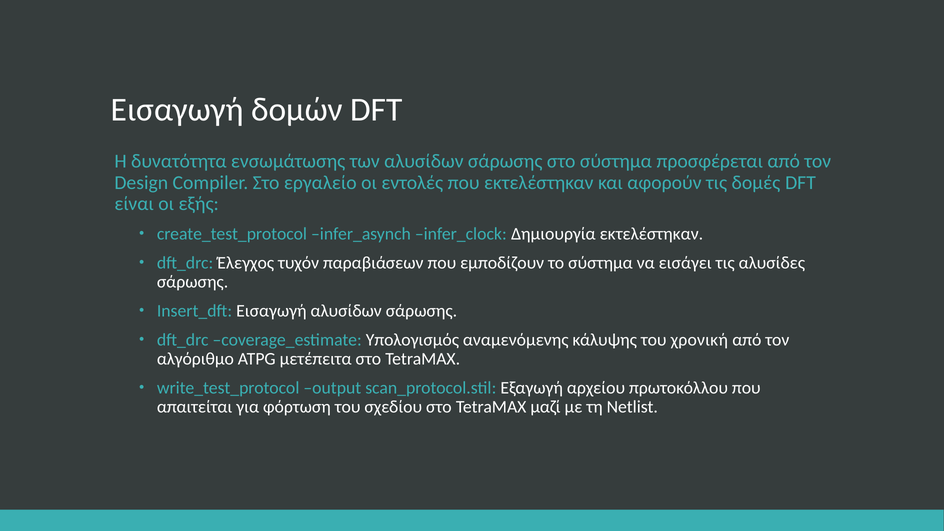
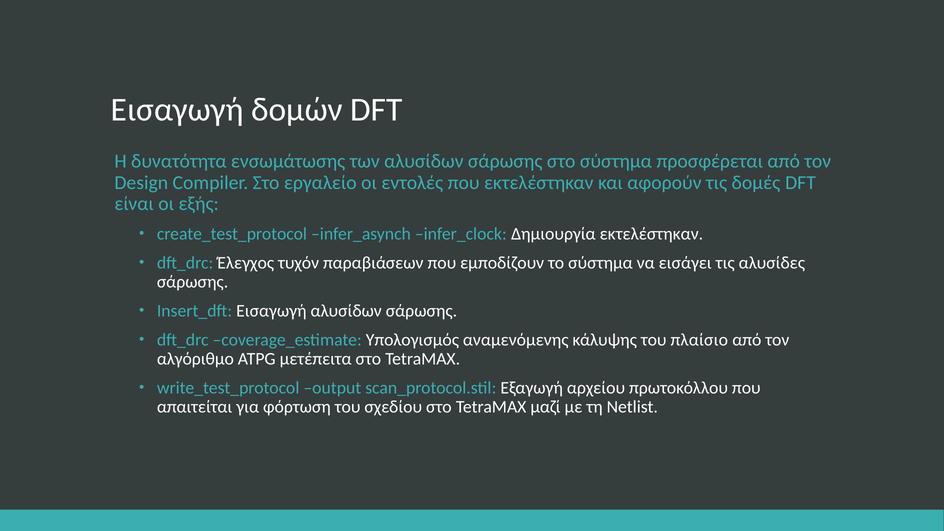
χρονική: χρονική -> πλαίσιο (699, 340)
